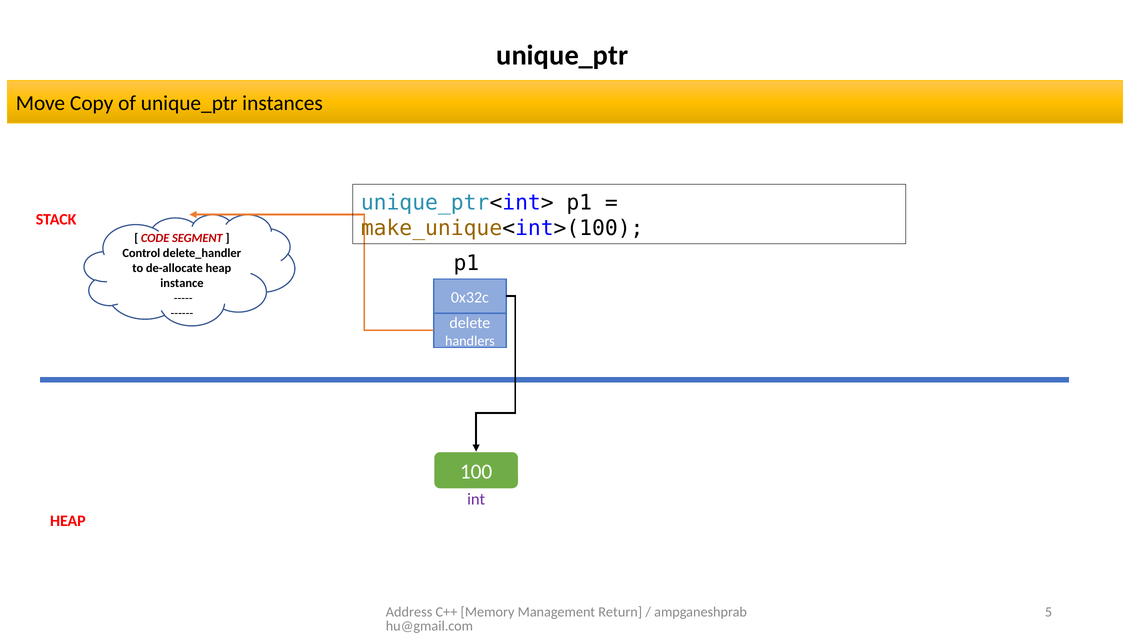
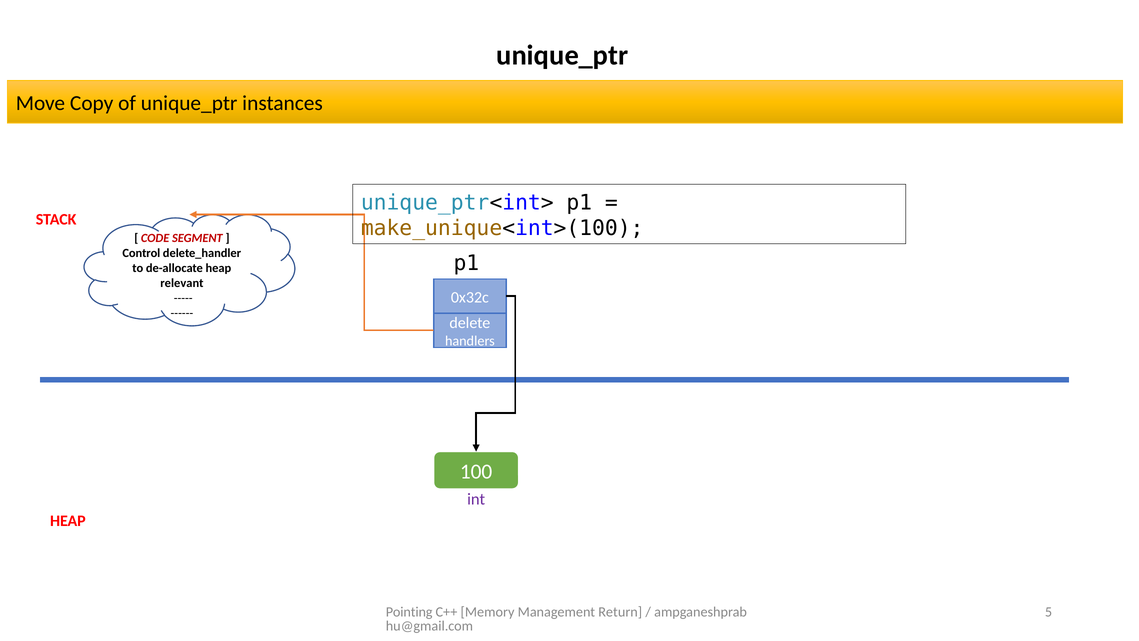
instance: instance -> relevant (182, 283)
Address: Address -> Pointing (409, 612)
